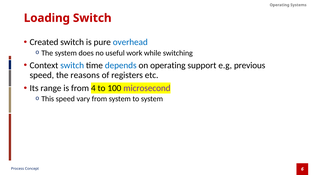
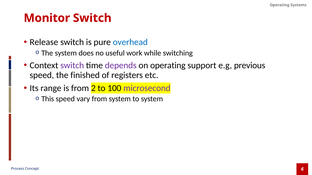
Loading: Loading -> Monitor (47, 18)
Created: Created -> Release (44, 42)
switch colour: blue -> purple (72, 65)
depends colour: blue -> purple (121, 65)
reasons: reasons -> finished (85, 75)
4: 4 -> 2 (93, 88)
